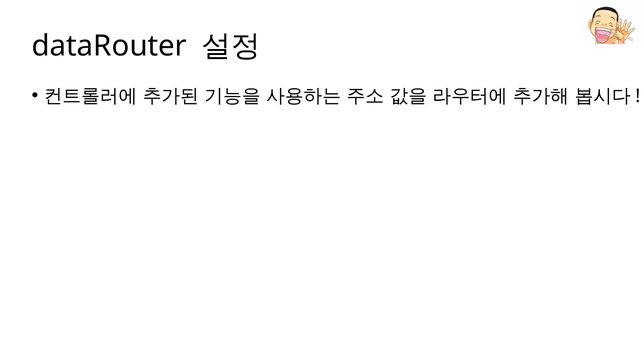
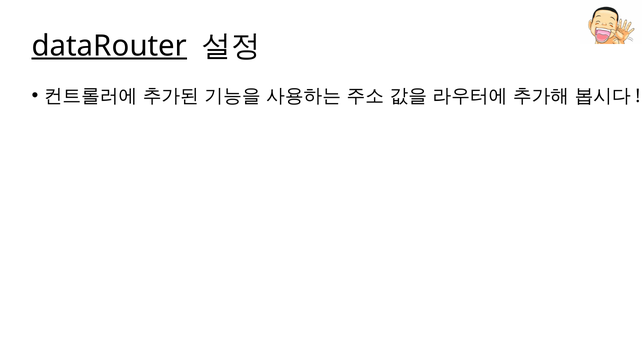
dataRouter underline: none -> present (109, 46)
